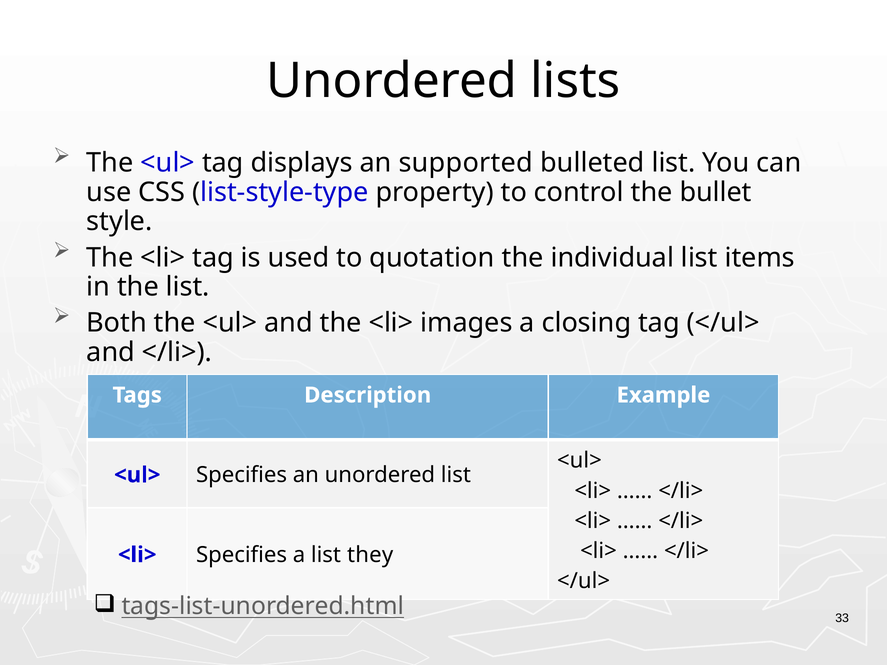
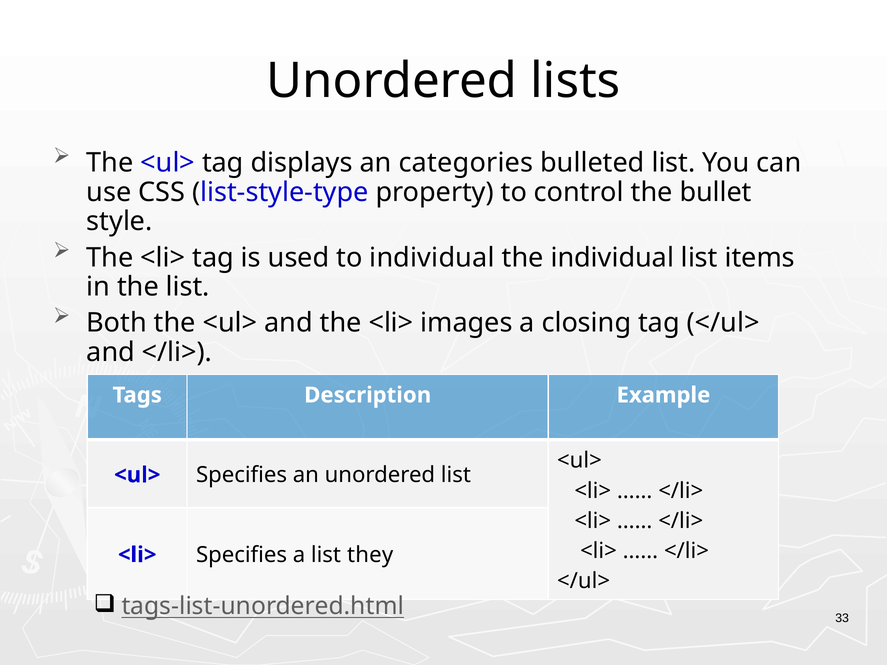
supported: supported -> categories (466, 163)
to quotation: quotation -> individual (432, 258)
